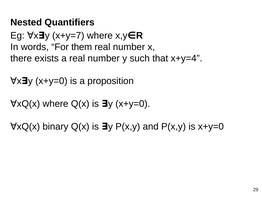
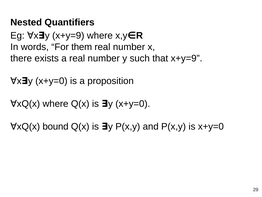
∃y x+y=7: x+y=7 -> x+y=9 (68, 35)
that x+y=4: x+y=4 -> x+y=9 (187, 58)
binary: binary -> bound (56, 126)
